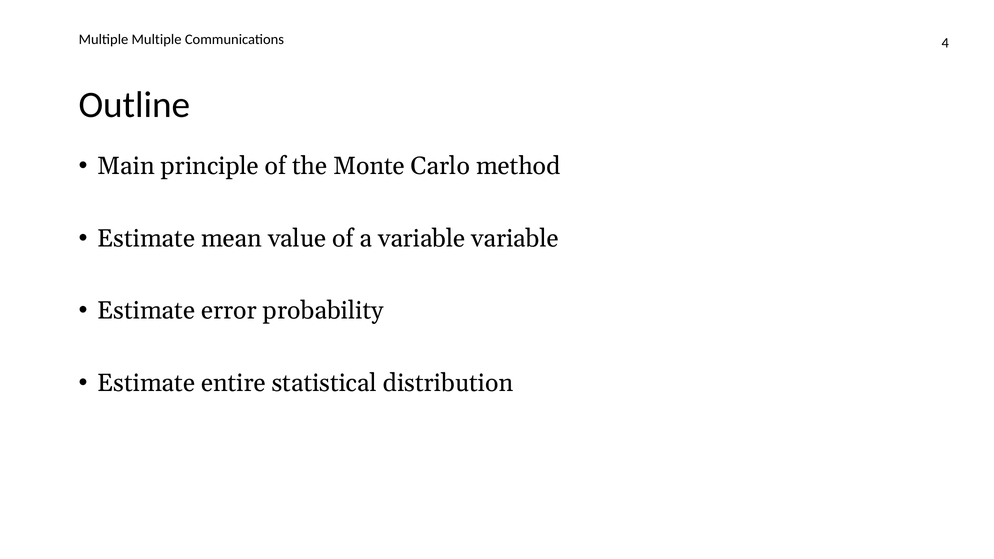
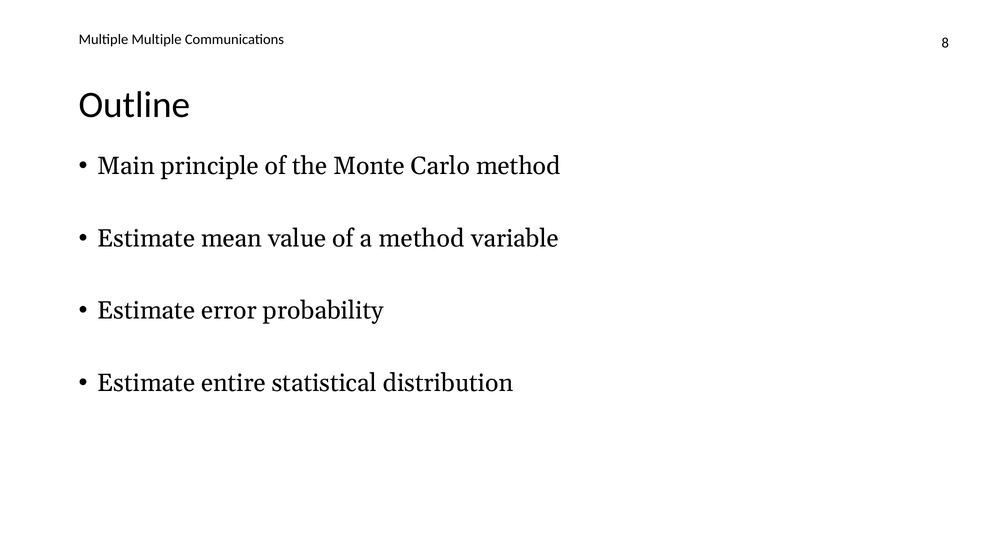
4: 4 -> 8 (945, 43)
a variable: variable -> method (422, 238)
